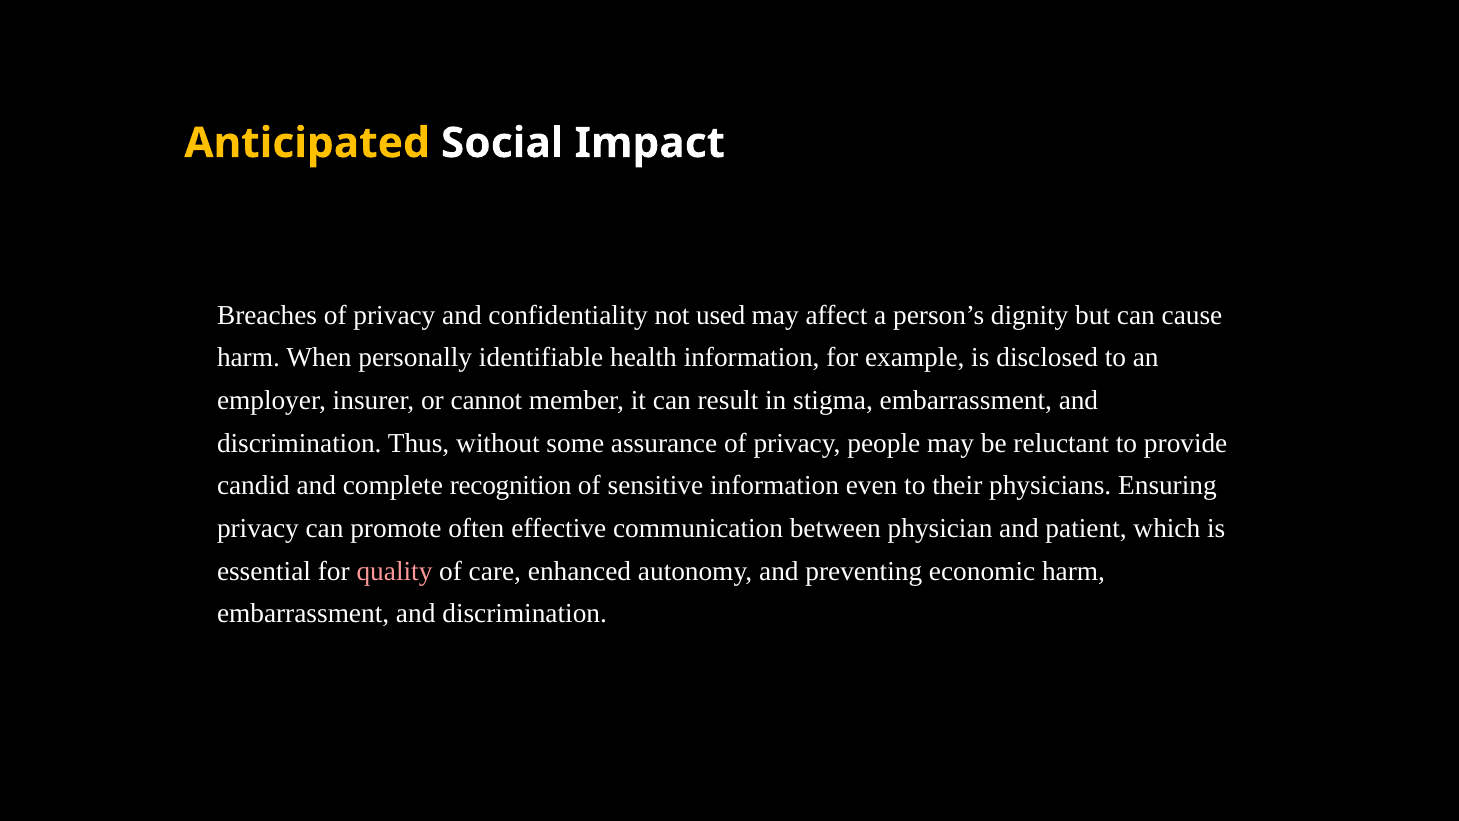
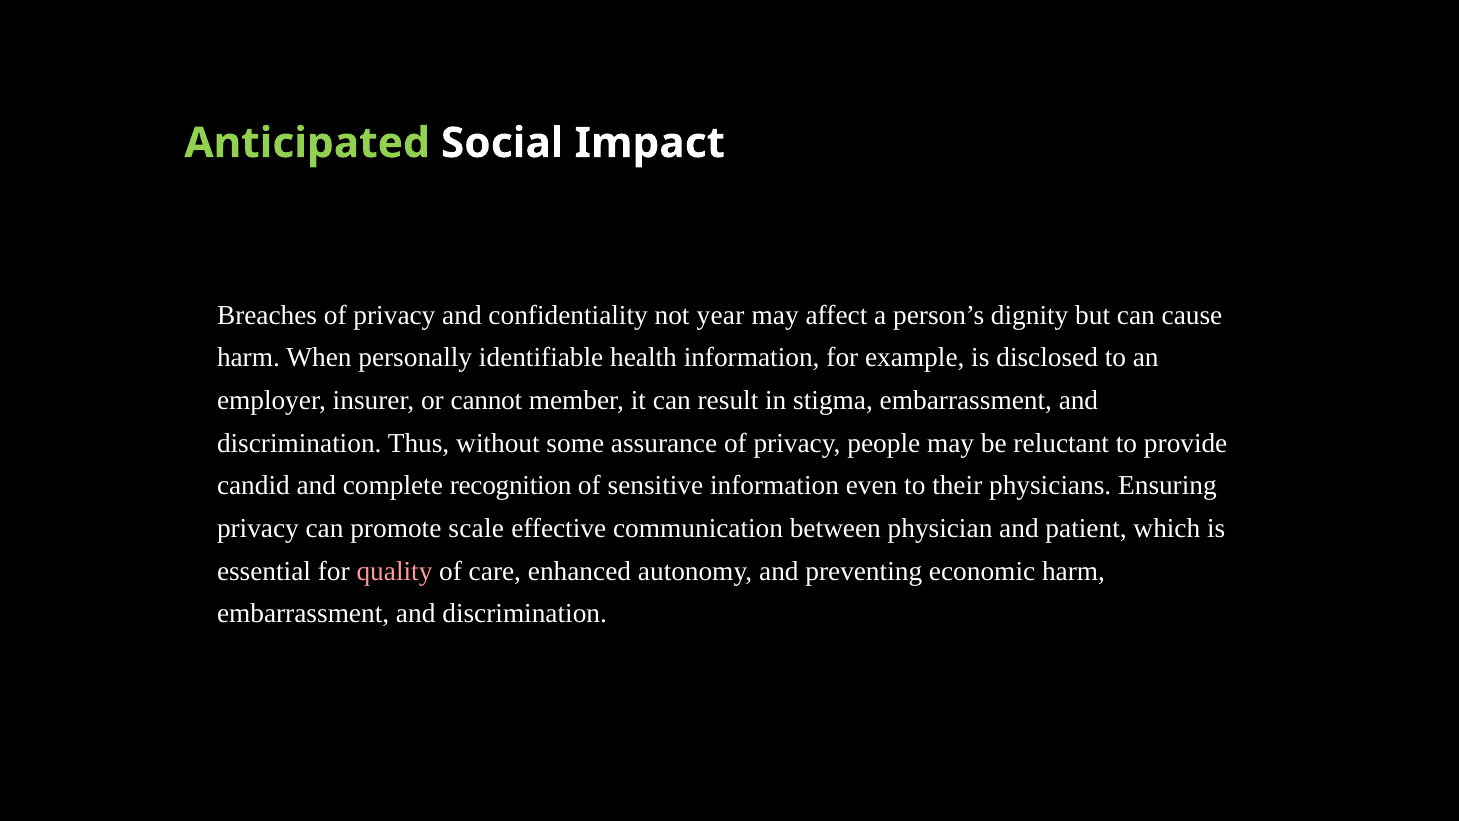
Anticipated colour: yellow -> light green (307, 143)
used: used -> year (720, 315)
often: often -> scale (476, 528)
